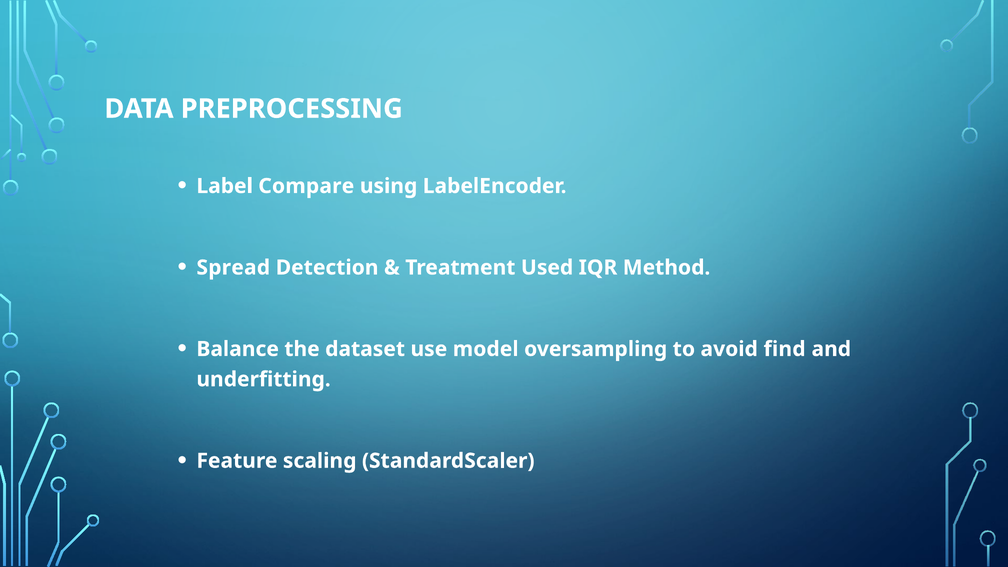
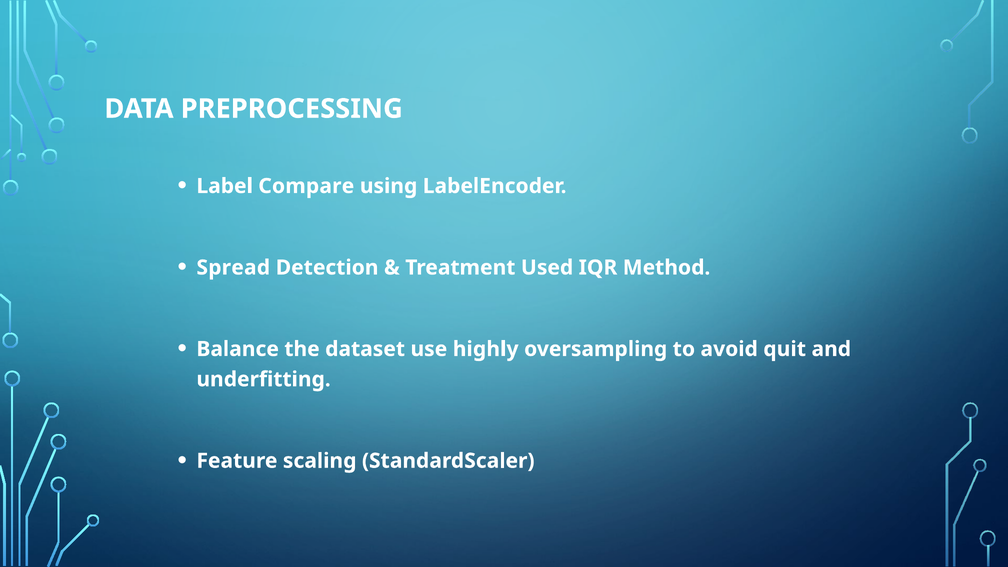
model: model -> highly (486, 349)
find: find -> quit (785, 349)
